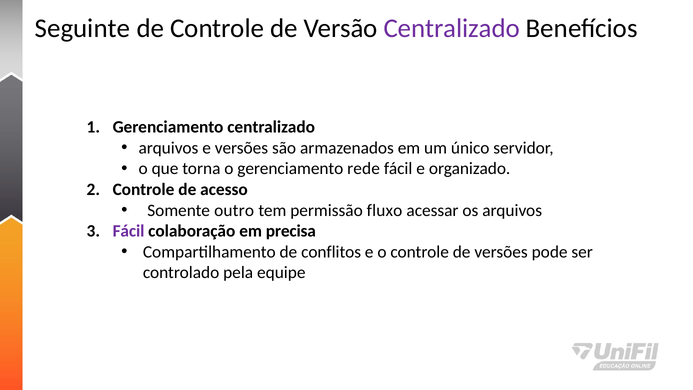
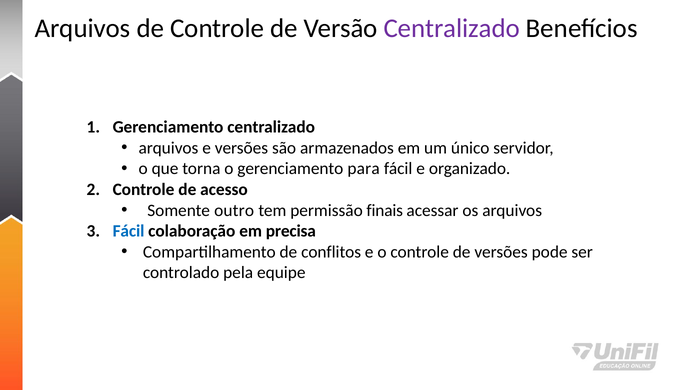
Seguinte: Seguinte -> Arquivos (83, 28)
rede: rede -> para (364, 169)
fluxo: fluxo -> finais (385, 210)
Fácil colour: purple -> blue (129, 231)
